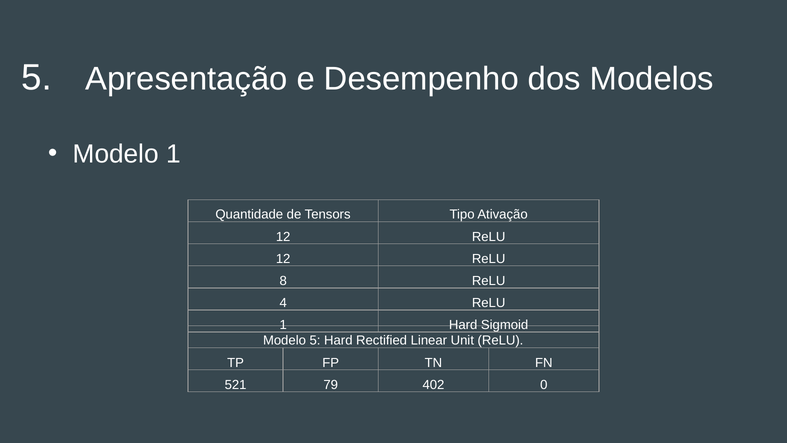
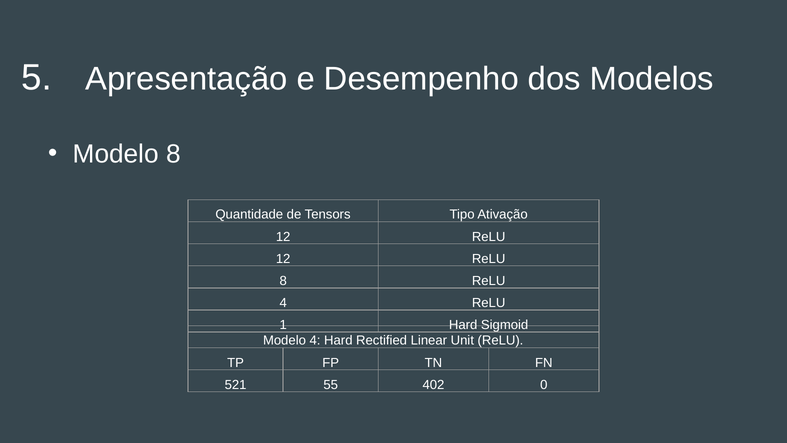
Modelo 1: 1 -> 8 (173, 154)
Modelo 5: 5 -> 4 (315, 340)
79: 79 -> 55 (331, 384)
